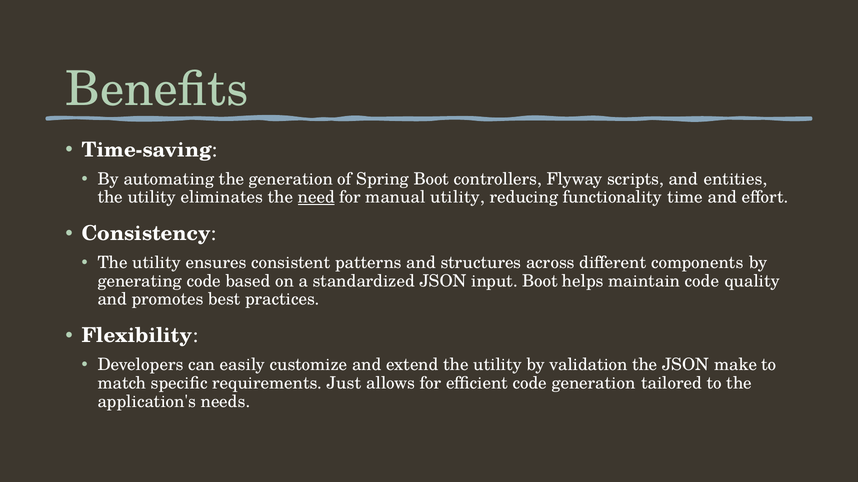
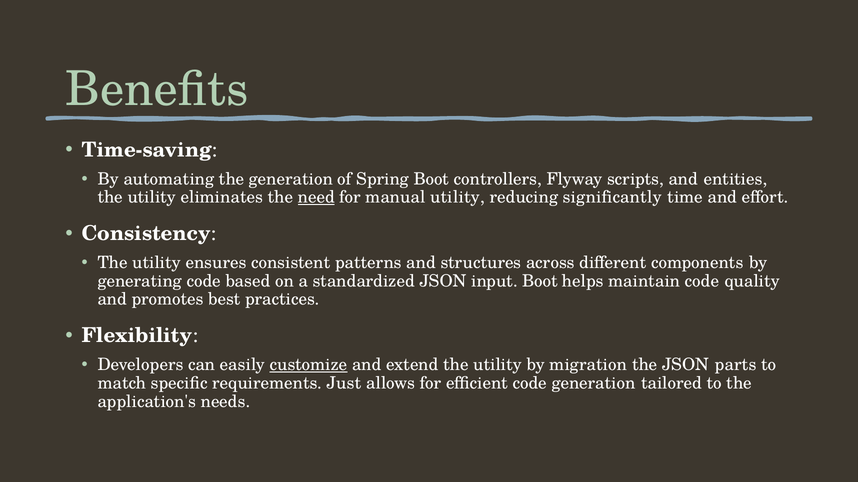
functionality: functionality -> significantly (612, 198)
customize underline: none -> present (309, 365)
validation: validation -> migration (588, 365)
make: make -> parts (736, 365)
